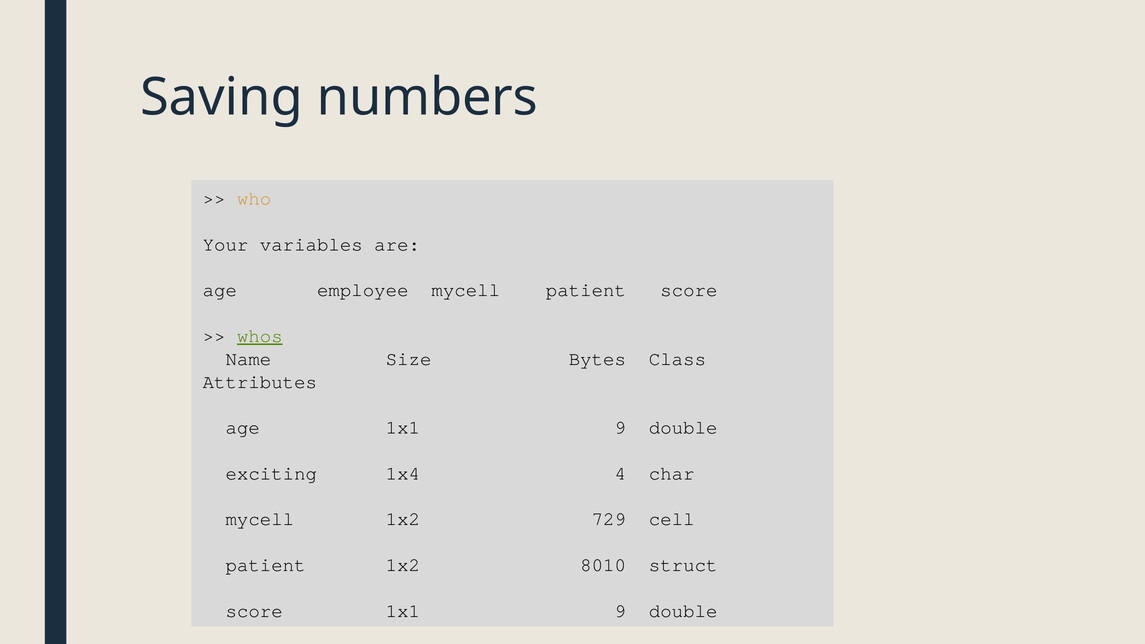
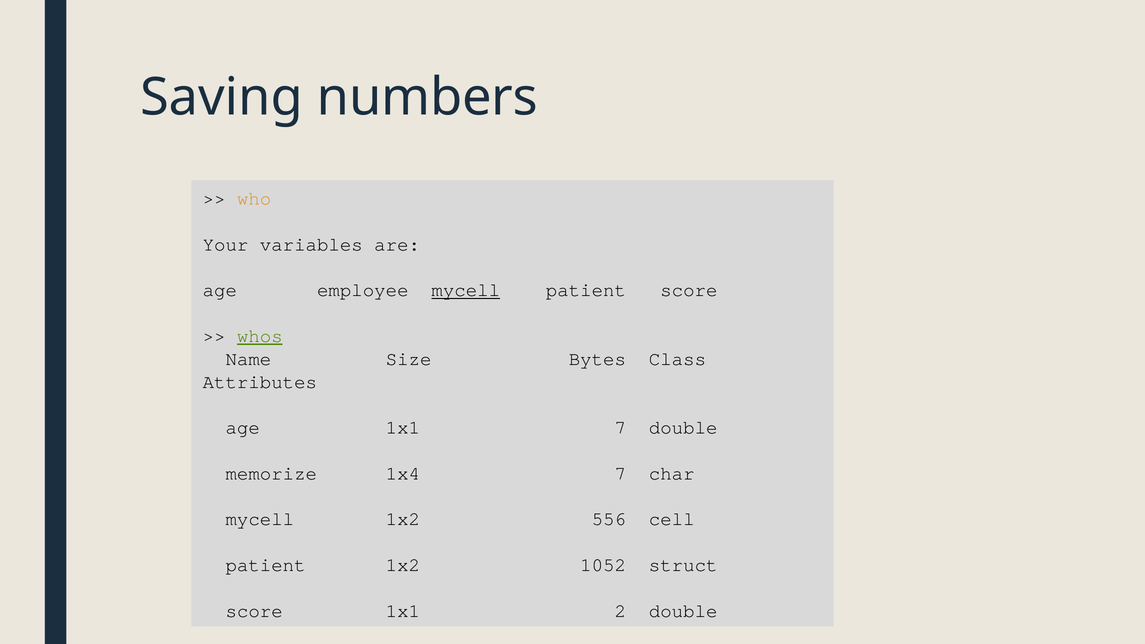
mycell underline: none -> present (466, 290)
age 1x1 9: 9 -> 7 (620, 428)
exciting: exciting -> memorize (271, 473)
1x4 4: 4 -> 7 (620, 473)
729: 729 -> 556 (609, 519)
8010: 8010 -> 1052 (603, 565)
score 1x1 9: 9 -> 2 (620, 611)
